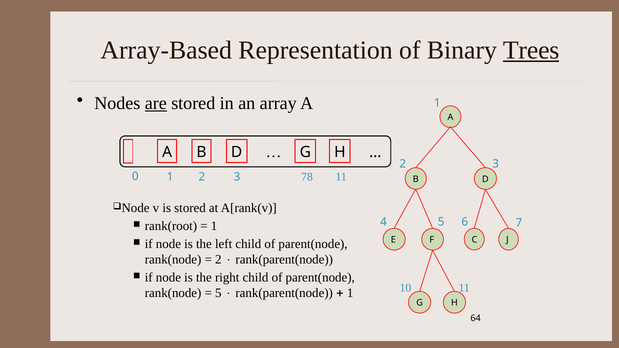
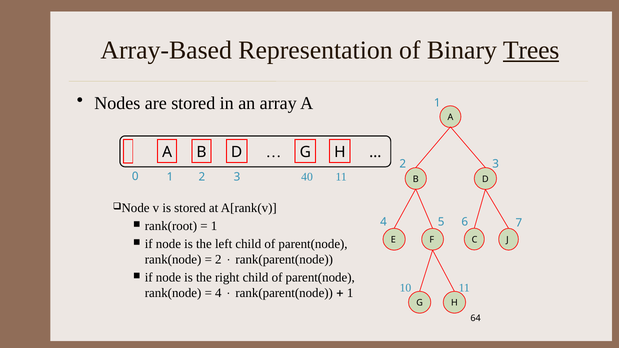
are underline: present -> none (156, 103)
78: 78 -> 40 (307, 177)
5: 5 -> 4 (218, 293)
